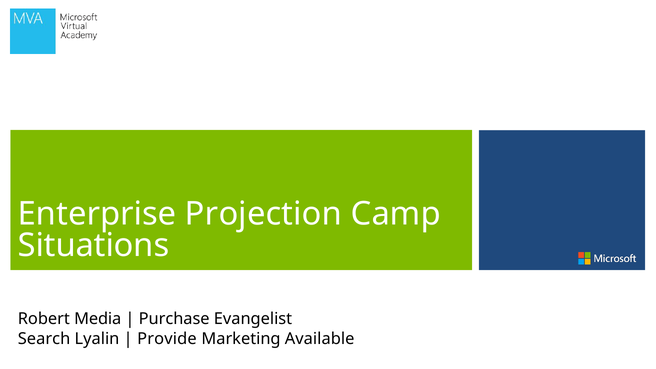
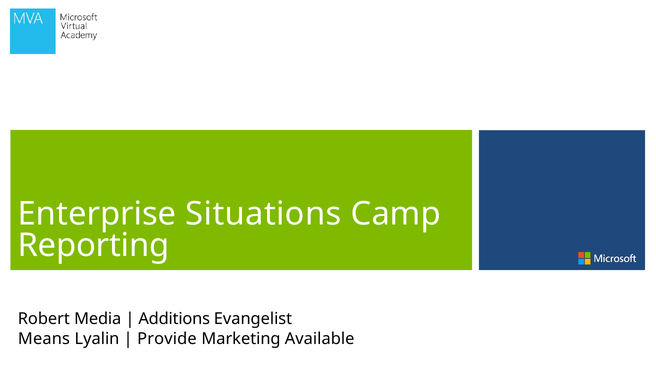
Projection: Projection -> Situations (263, 214)
Situations: Situations -> Reporting (94, 246)
Purchase: Purchase -> Additions (174, 319)
Search: Search -> Means (44, 339)
